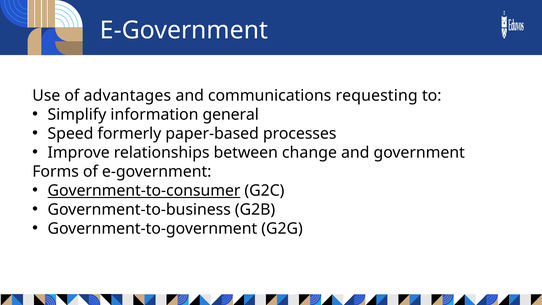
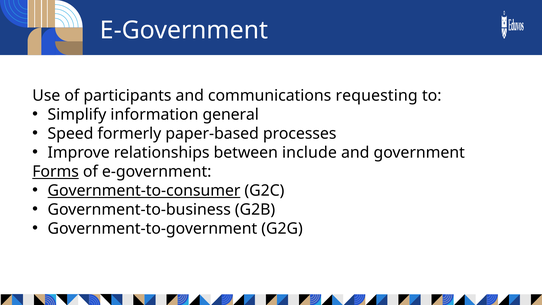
advantages: advantages -> participants (127, 96)
change: change -> include (309, 153)
Forms underline: none -> present (56, 172)
